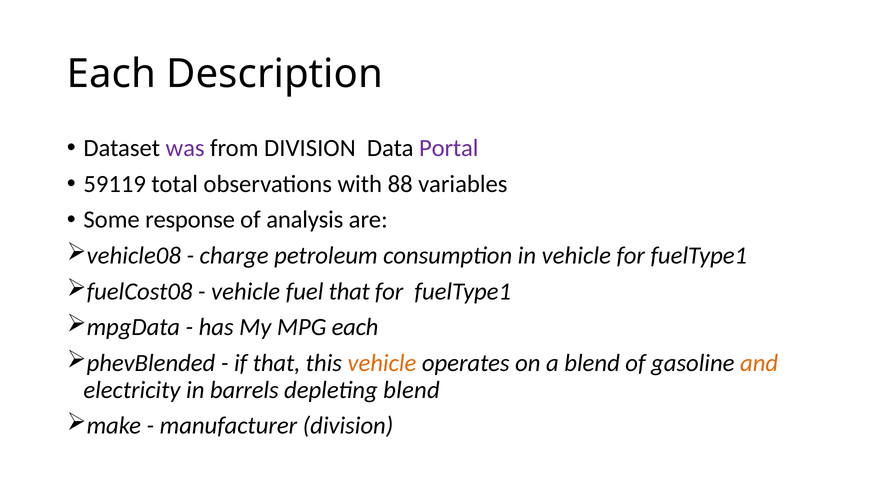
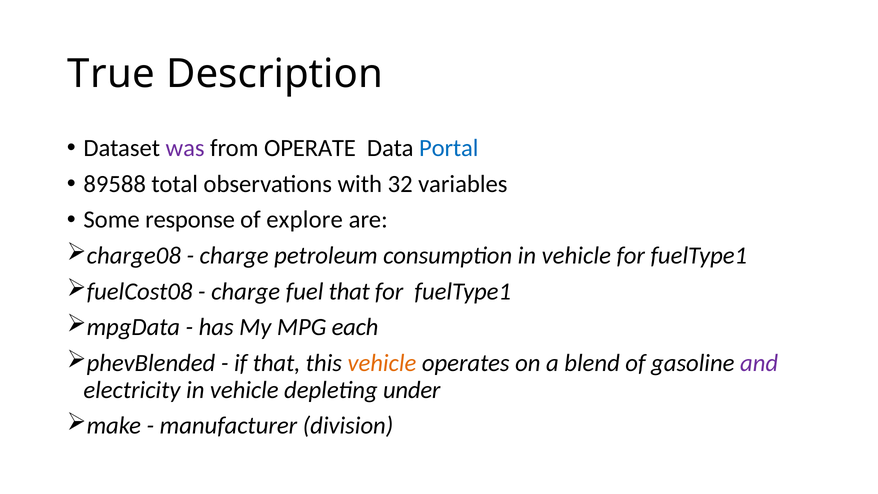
Each: Each -> True (111, 74)
from DIVISION: DIVISION -> OPERATE (310, 148)
Portal colour: purple -> blue (449, 148)
59119: 59119 -> 89588 (115, 184)
88: 88 -> 32 (400, 184)
analysis: analysis -> explore (305, 220)
vehicle08: vehicle08 -> charge08 (134, 256)
vehicle: vehicle -> charge (246, 291)
and colour: orange -> purple (759, 363)
electricity in barrels: barrels -> vehicle (244, 390)
depleting blend: blend -> under (412, 390)
